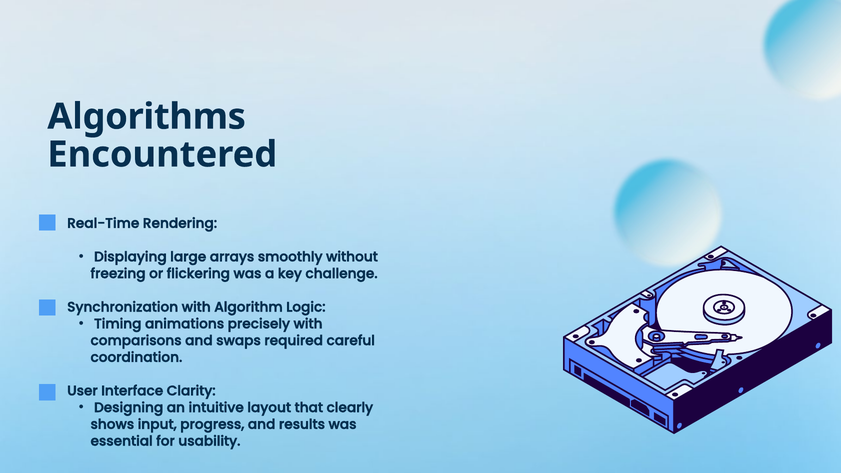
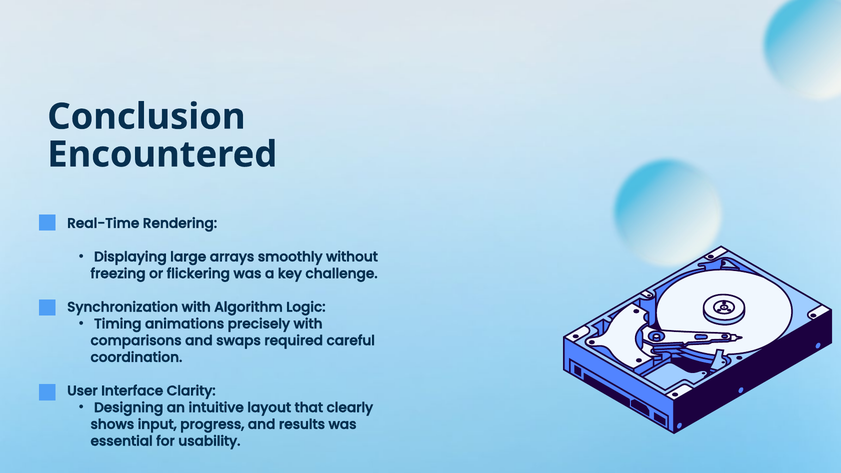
Algorithms: Algorithms -> Conclusion (146, 117)
